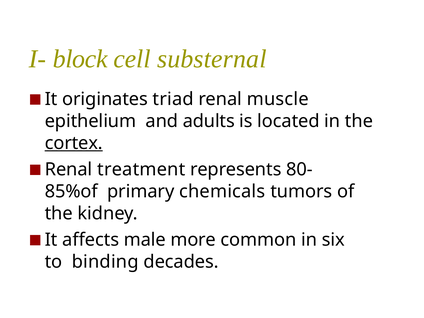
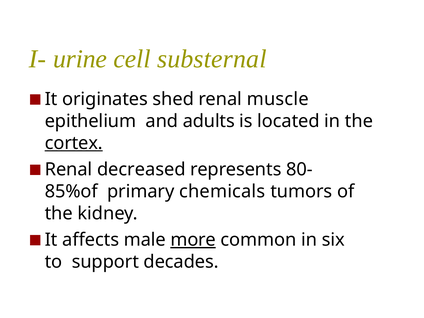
block: block -> urine (80, 59)
triad: triad -> shed (173, 99)
treatment: treatment -> decreased (141, 169)
more underline: none -> present (193, 240)
binding: binding -> support (105, 262)
